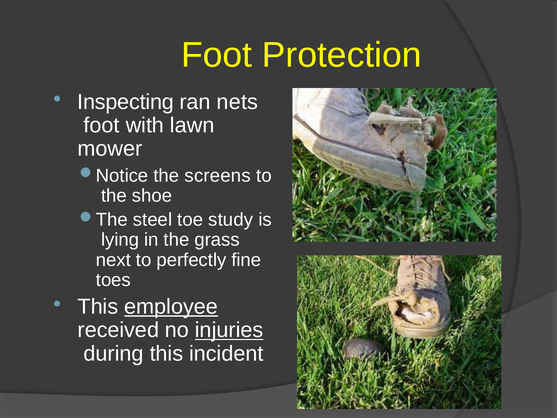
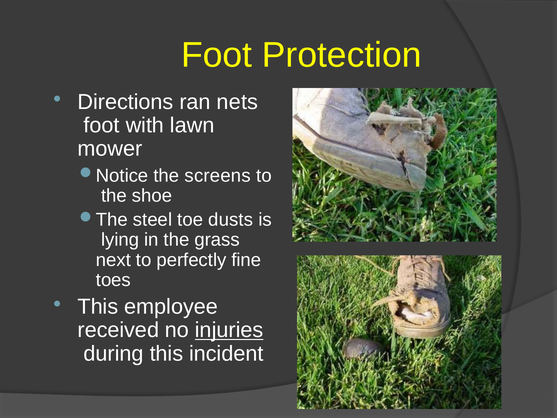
Inspecting: Inspecting -> Directions (126, 102)
study: study -> dusts (231, 220)
employee underline: present -> none (171, 307)
